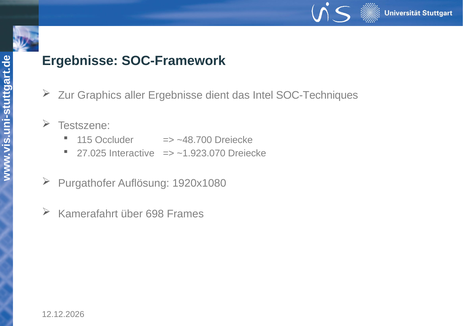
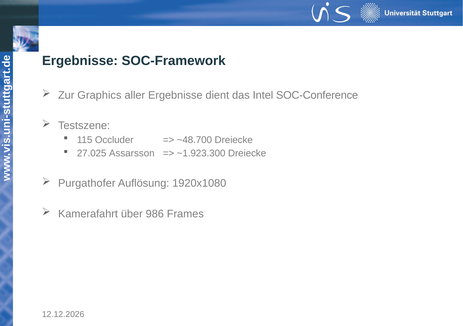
SOC-Techniques: SOC-Techniques -> SOC-Conference (317, 95)
Interactive: Interactive -> Assarsson (132, 153)
~1.923.070: ~1.923.070 -> ~1.923.300 (201, 153)
698: 698 -> 986 (155, 214)
